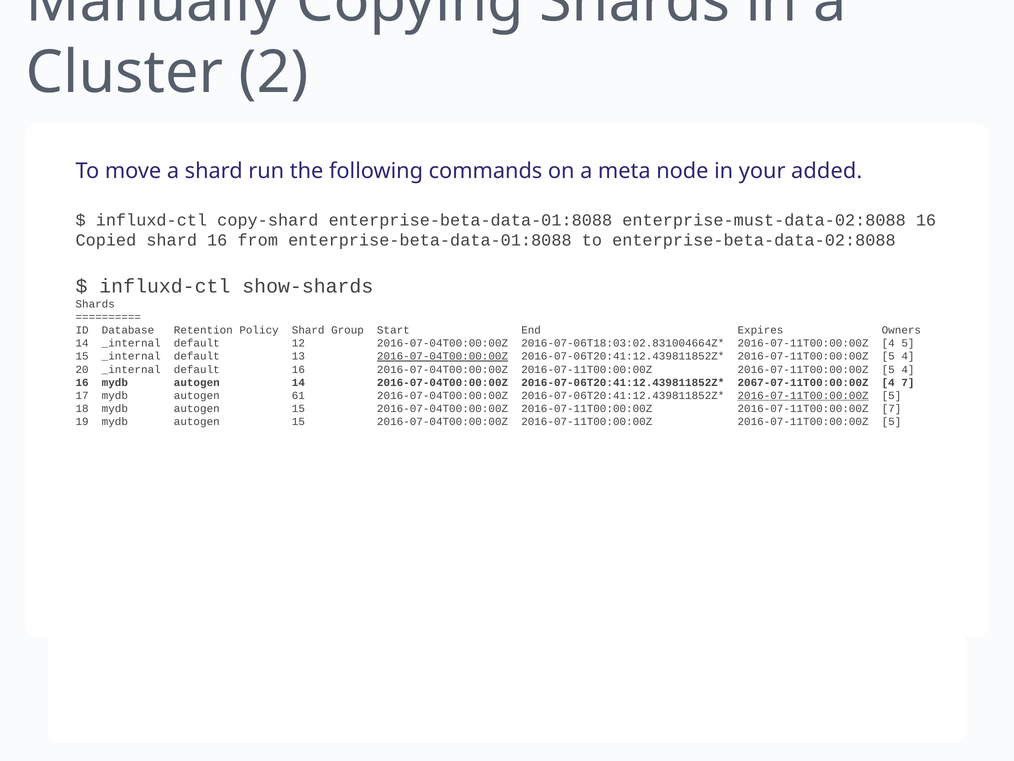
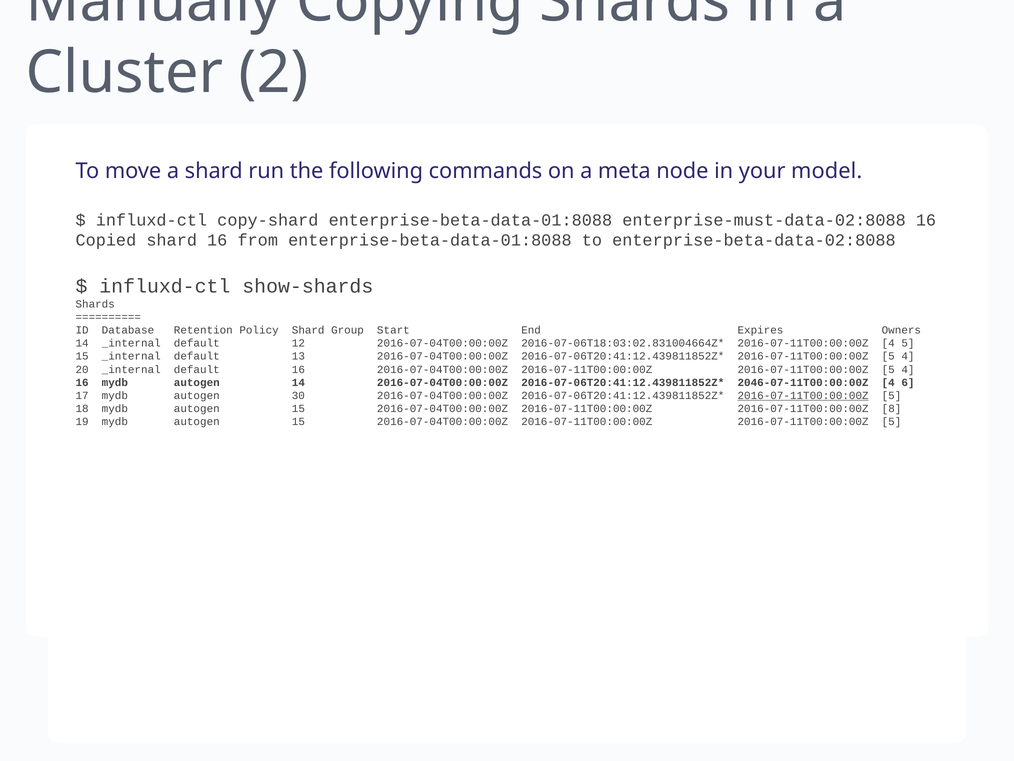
added: added -> model (827, 171)
2016-07-04T00:00:00Z underline: present -> none (443, 356)
2067-07-11T00:00:00Z: 2067-07-11T00:00:00Z -> 2046-07-11T00:00:00Z (803, 382)
4 7: 7 -> 6 (908, 382)
61: 61 -> 30 (298, 395)
2016-07-11T00:00:00Z 7: 7 -> 8 (892, 408)
